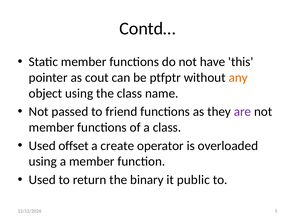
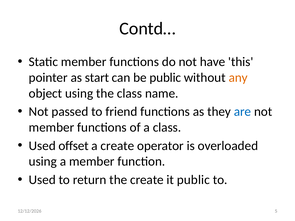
cout: cout -> start (97, 78)
be ptfptr: ptfptr -> public (165, 78)
are colour: purple -> blue (242, 112)
the binary: binary -> create (147, 180)
